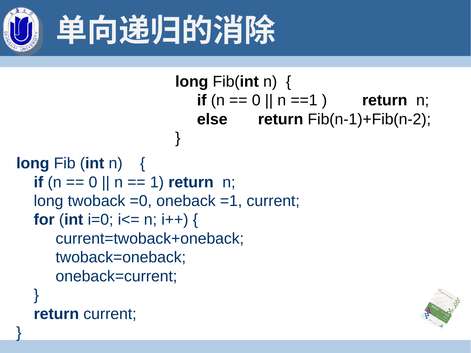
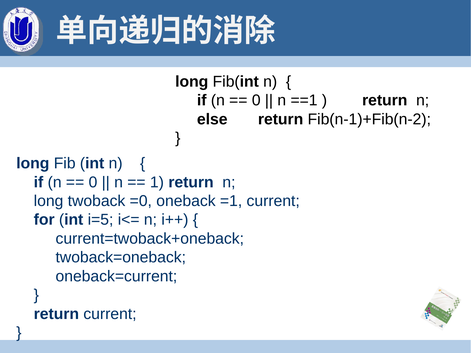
i=0: i=0 -> i=5 (101, 220)
